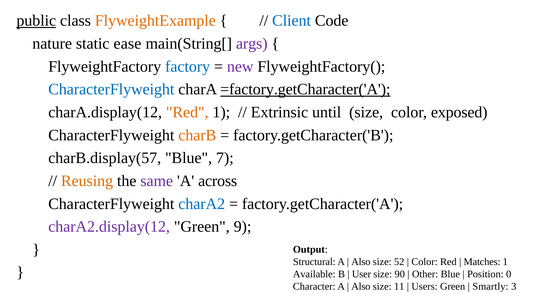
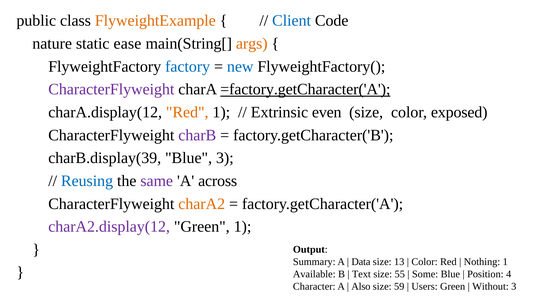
public underline: present -> none (36, 21)
args colour: purple -> orange (252, 44)
new colour: purple -> blue (240, 66)
CharacterFlyweight colour: blue -> purple (111, 89)
until: until -> even (327, 112)
charB colour: orange -> purple (197, 135)
charB.display(57: charB.display(57 -> charB.display(39 (105, 158)
Blue 7: 7 -> 3 (225, 158)
Reusing colour: orange -> blue (87, 181)
charA2 colour: blue -> orange (202, 204)
Green 9: 9 -> 1 (243, 227)
Structural: Structural -> Summary (314, 262)
Also: Also -> Data (361, 262)
52: 52 -> 13 (399, 262)
Matches: Matches -> Nothing (482, 262)
User: User -> Text (361, 274)
90: 90 -> 55 (400, 274)
Other: Other -> Some (425, 274)
0: 0 -> 4 (509, 274)
11: 11 -> 59 (399, 287)
Smartly: Smartly -> Without (490, 287)
